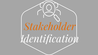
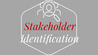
Stakeholder colour: orange -> red (50, 27)
